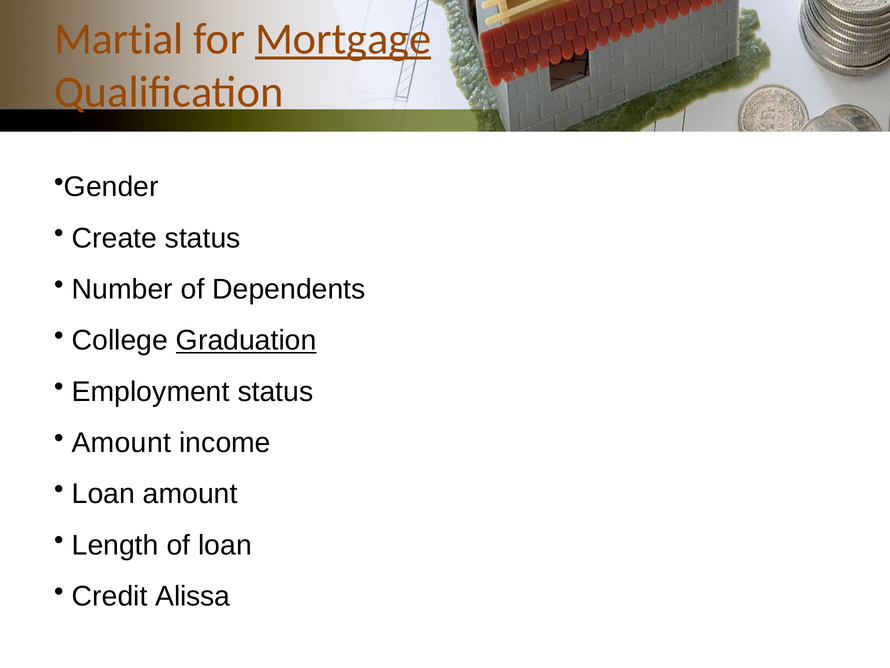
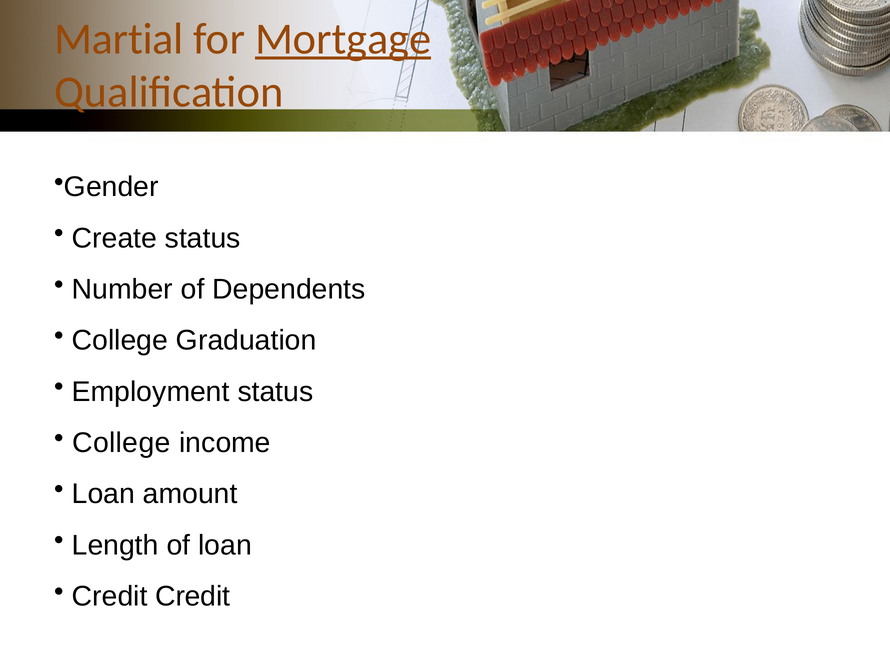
Graduation underline: present -> none (246, 340)
Amount: Amount -> College (121, 443)
Credit Alissa: Alissa -> Credit (193, 596)
